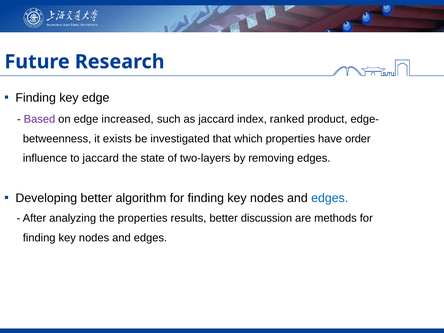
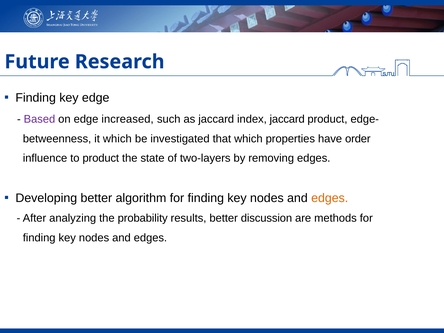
index ranked: ranked -> jaccard (287, 119)
it exists: exists -> which (117, 139)
to jaccard: jaccard -> product (101, 158)
edges colour: blue -> orange (330, 198)
the properties: properties -> probability (143, 218)
